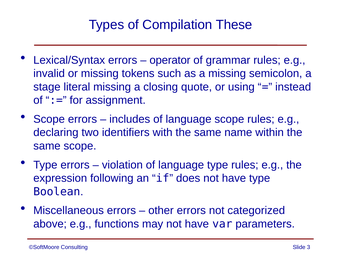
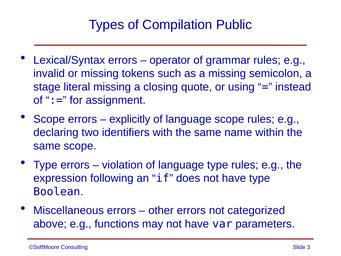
These: These -> Public (234, 25)
includes: includes -> explicitly (130, 119)
